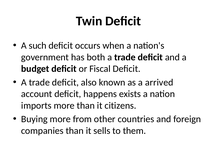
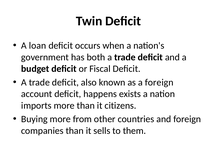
such: such -> loan (38, 46)
a arrived: arrived -> foreign (159, 82)
